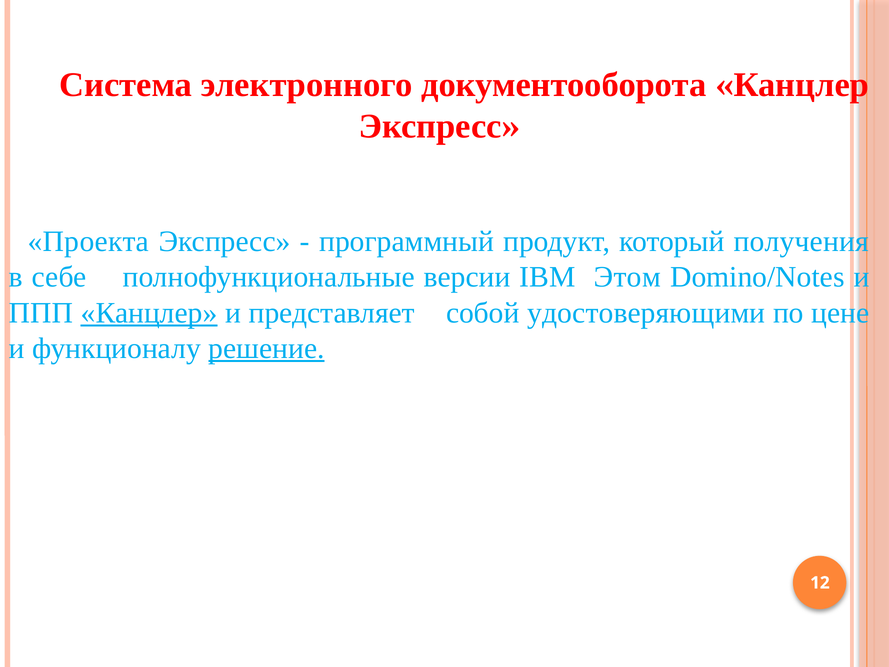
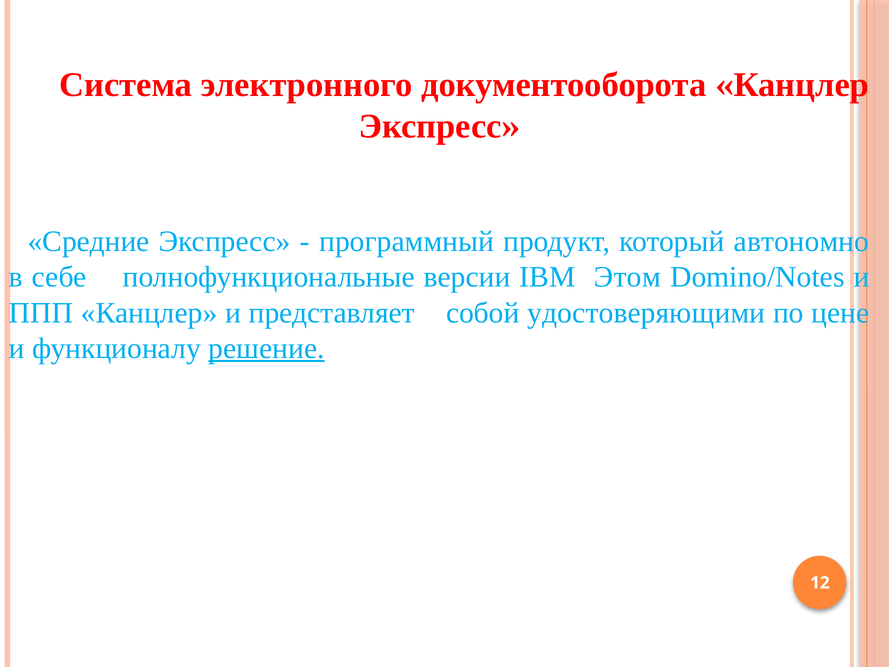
Проекта: Проекта -> Средние (89, 241)
получения: получения -> автономно (802, 241)
Канцлер underline: present -> none (149, 313)
